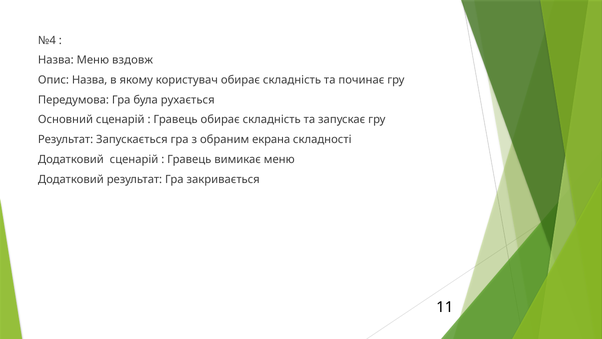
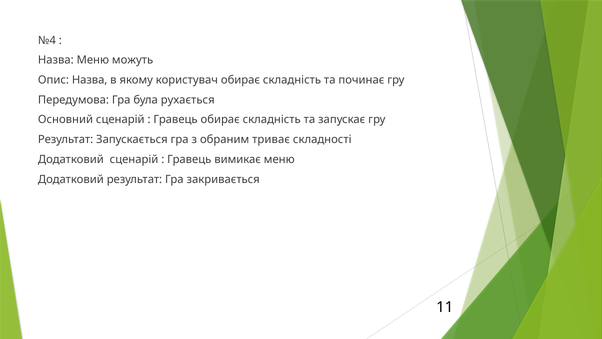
вздовж: вздовж -> можуть (133, 60)
екрана: екрана -> триває (271, 139)
